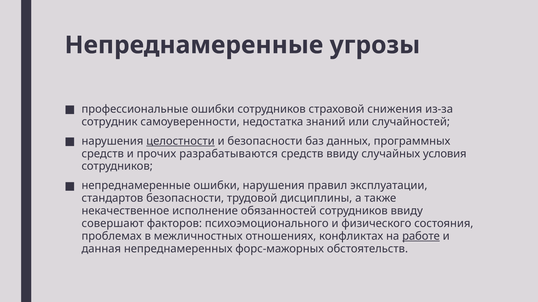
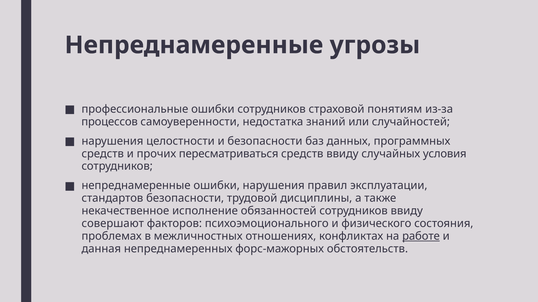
снижения: снижения -> понятиям (395, 109)
сотрудник: сотрудник -> процессов (110, 122)
целостности underline: present -> none (180, 141)
разрабатываются: разрабатываются -> пересматриваться (229, 154)
